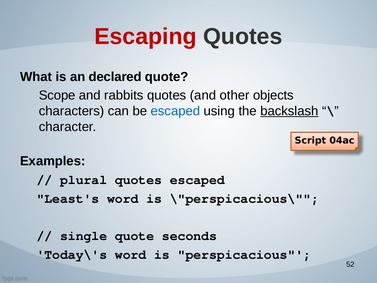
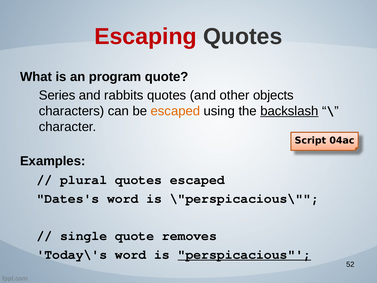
declared: declared -> program (115, 77)
Scope: Scope -> Series (57, 95)
escaped colour: blue -> orange (175, 111)
Least's: Least's -> Dates's (68, 198)
seconds: seconds -> removes (189, 236)
perspicacious underline: none -> present (244, 254)
